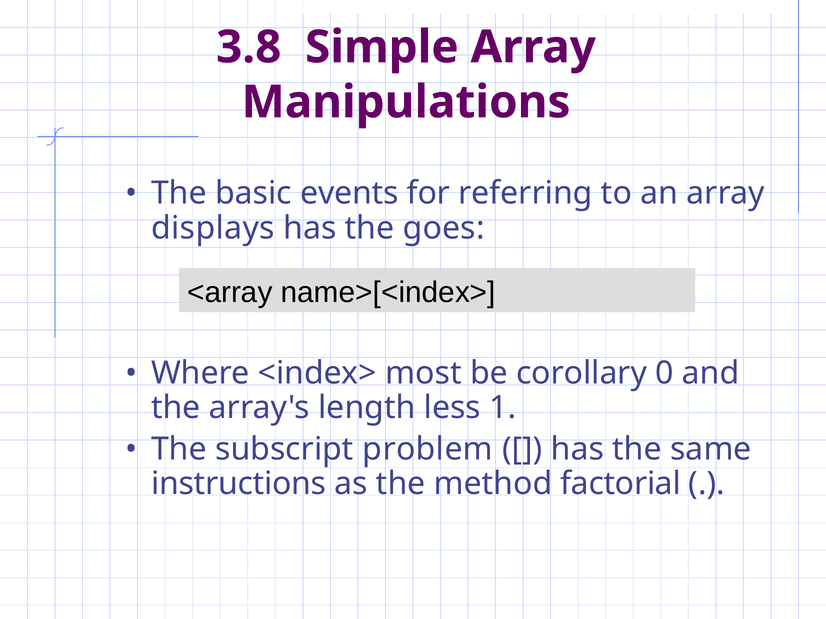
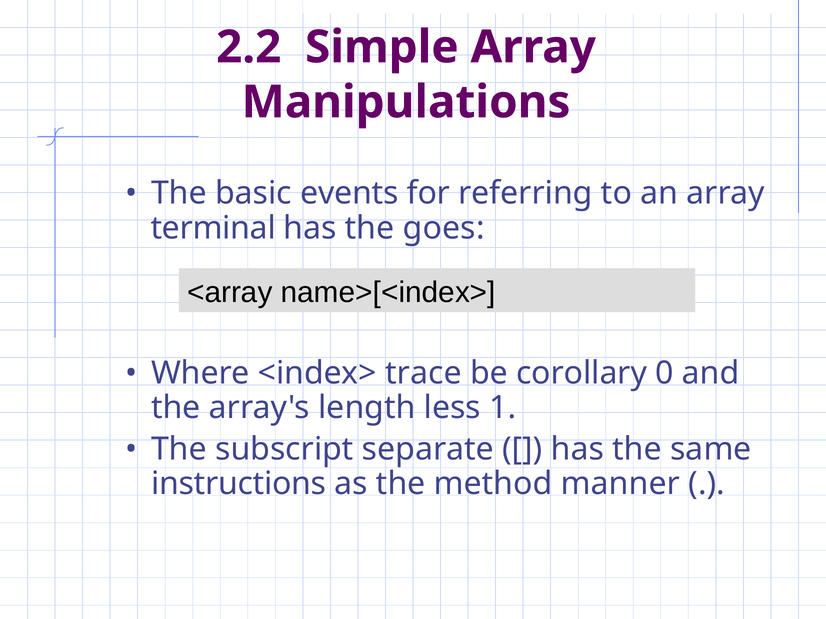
3.8: 3.8 -> 2.2 (249, 47)
displays: displays -> terminal (213, 228)
most: most -> trace (423, 374)
problem: problem -> separate (428, 449)
factorial: factorial -> manner (620, 484)
